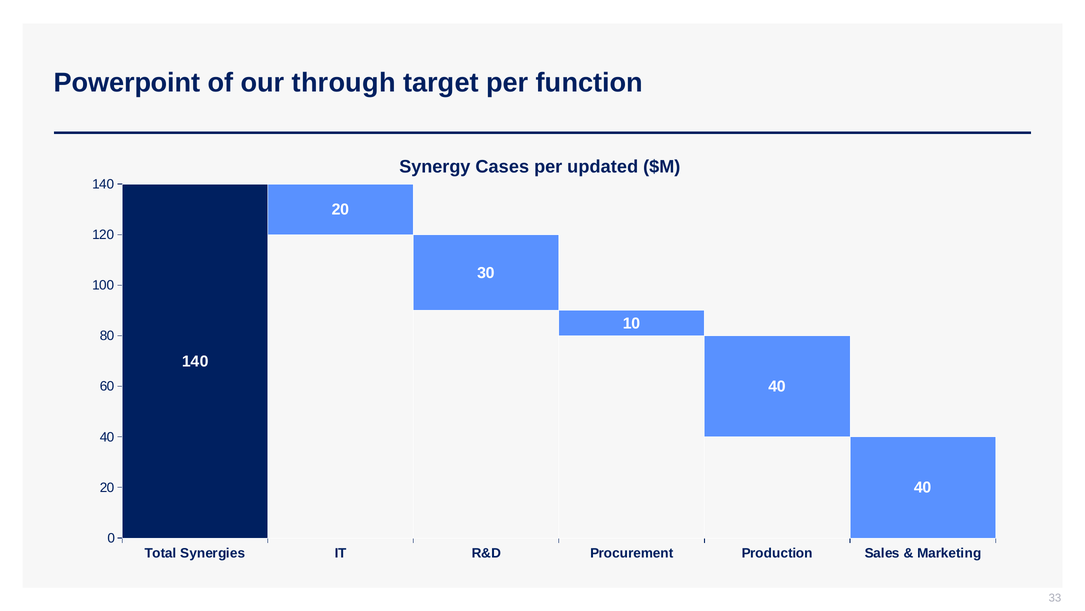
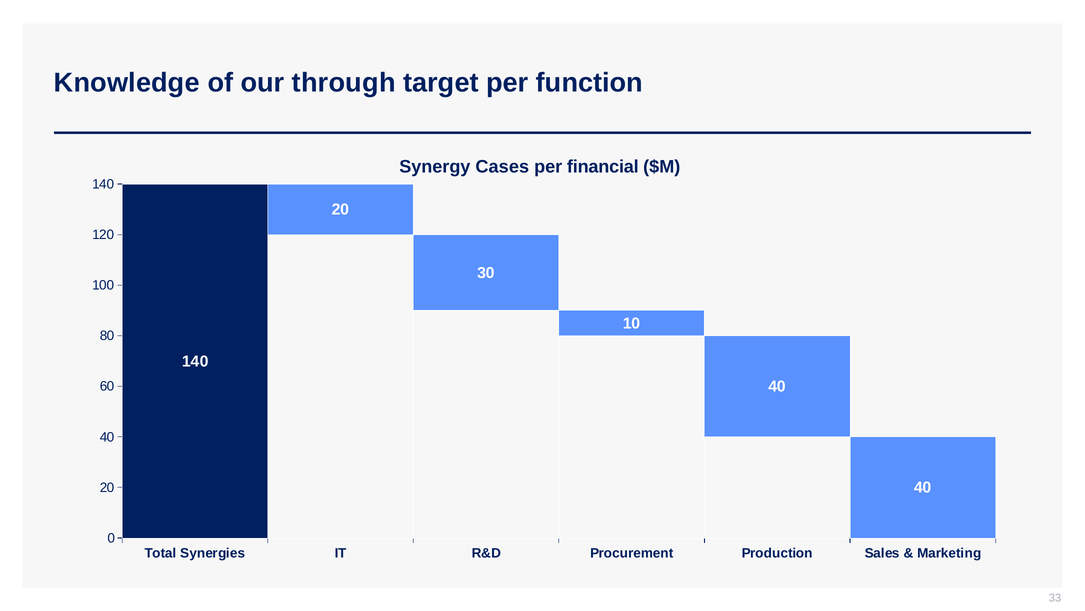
Powerpoint: Powerpoint -> Knowledge (127, 83)
updated: updated -> financial (603, 166)
